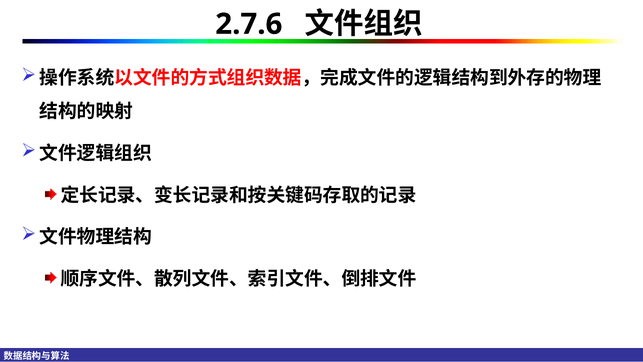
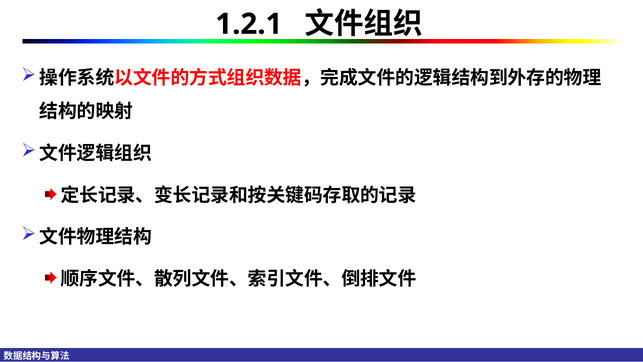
2.7.6: 2.7.6 -> 1.2.1 (249, 24)
